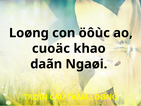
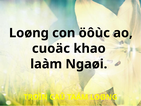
daãn: daãn -> laàm (46, 64)
